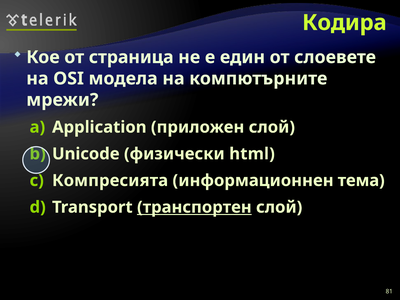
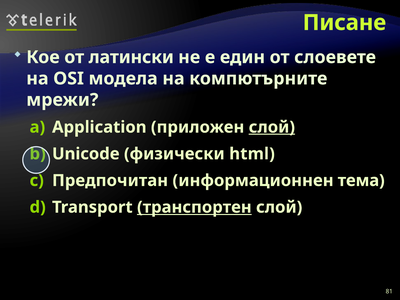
Кодира: Кодира -> Писане (344, 23)
страница: страница -> латински (131, 57)
слой underline: none -> present (272, 127)
Компресията: Компресията -> Предпочитан (110, 181)
